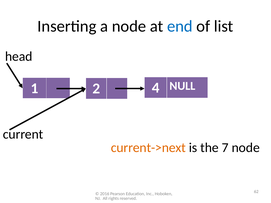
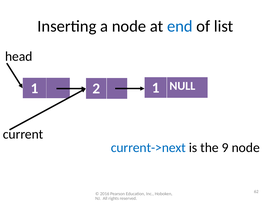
2 4: 4 -> 1 (156, 88)
current->next colour: orange -> blue (148, 148)
7: 7 -> 9 (225, 148)
